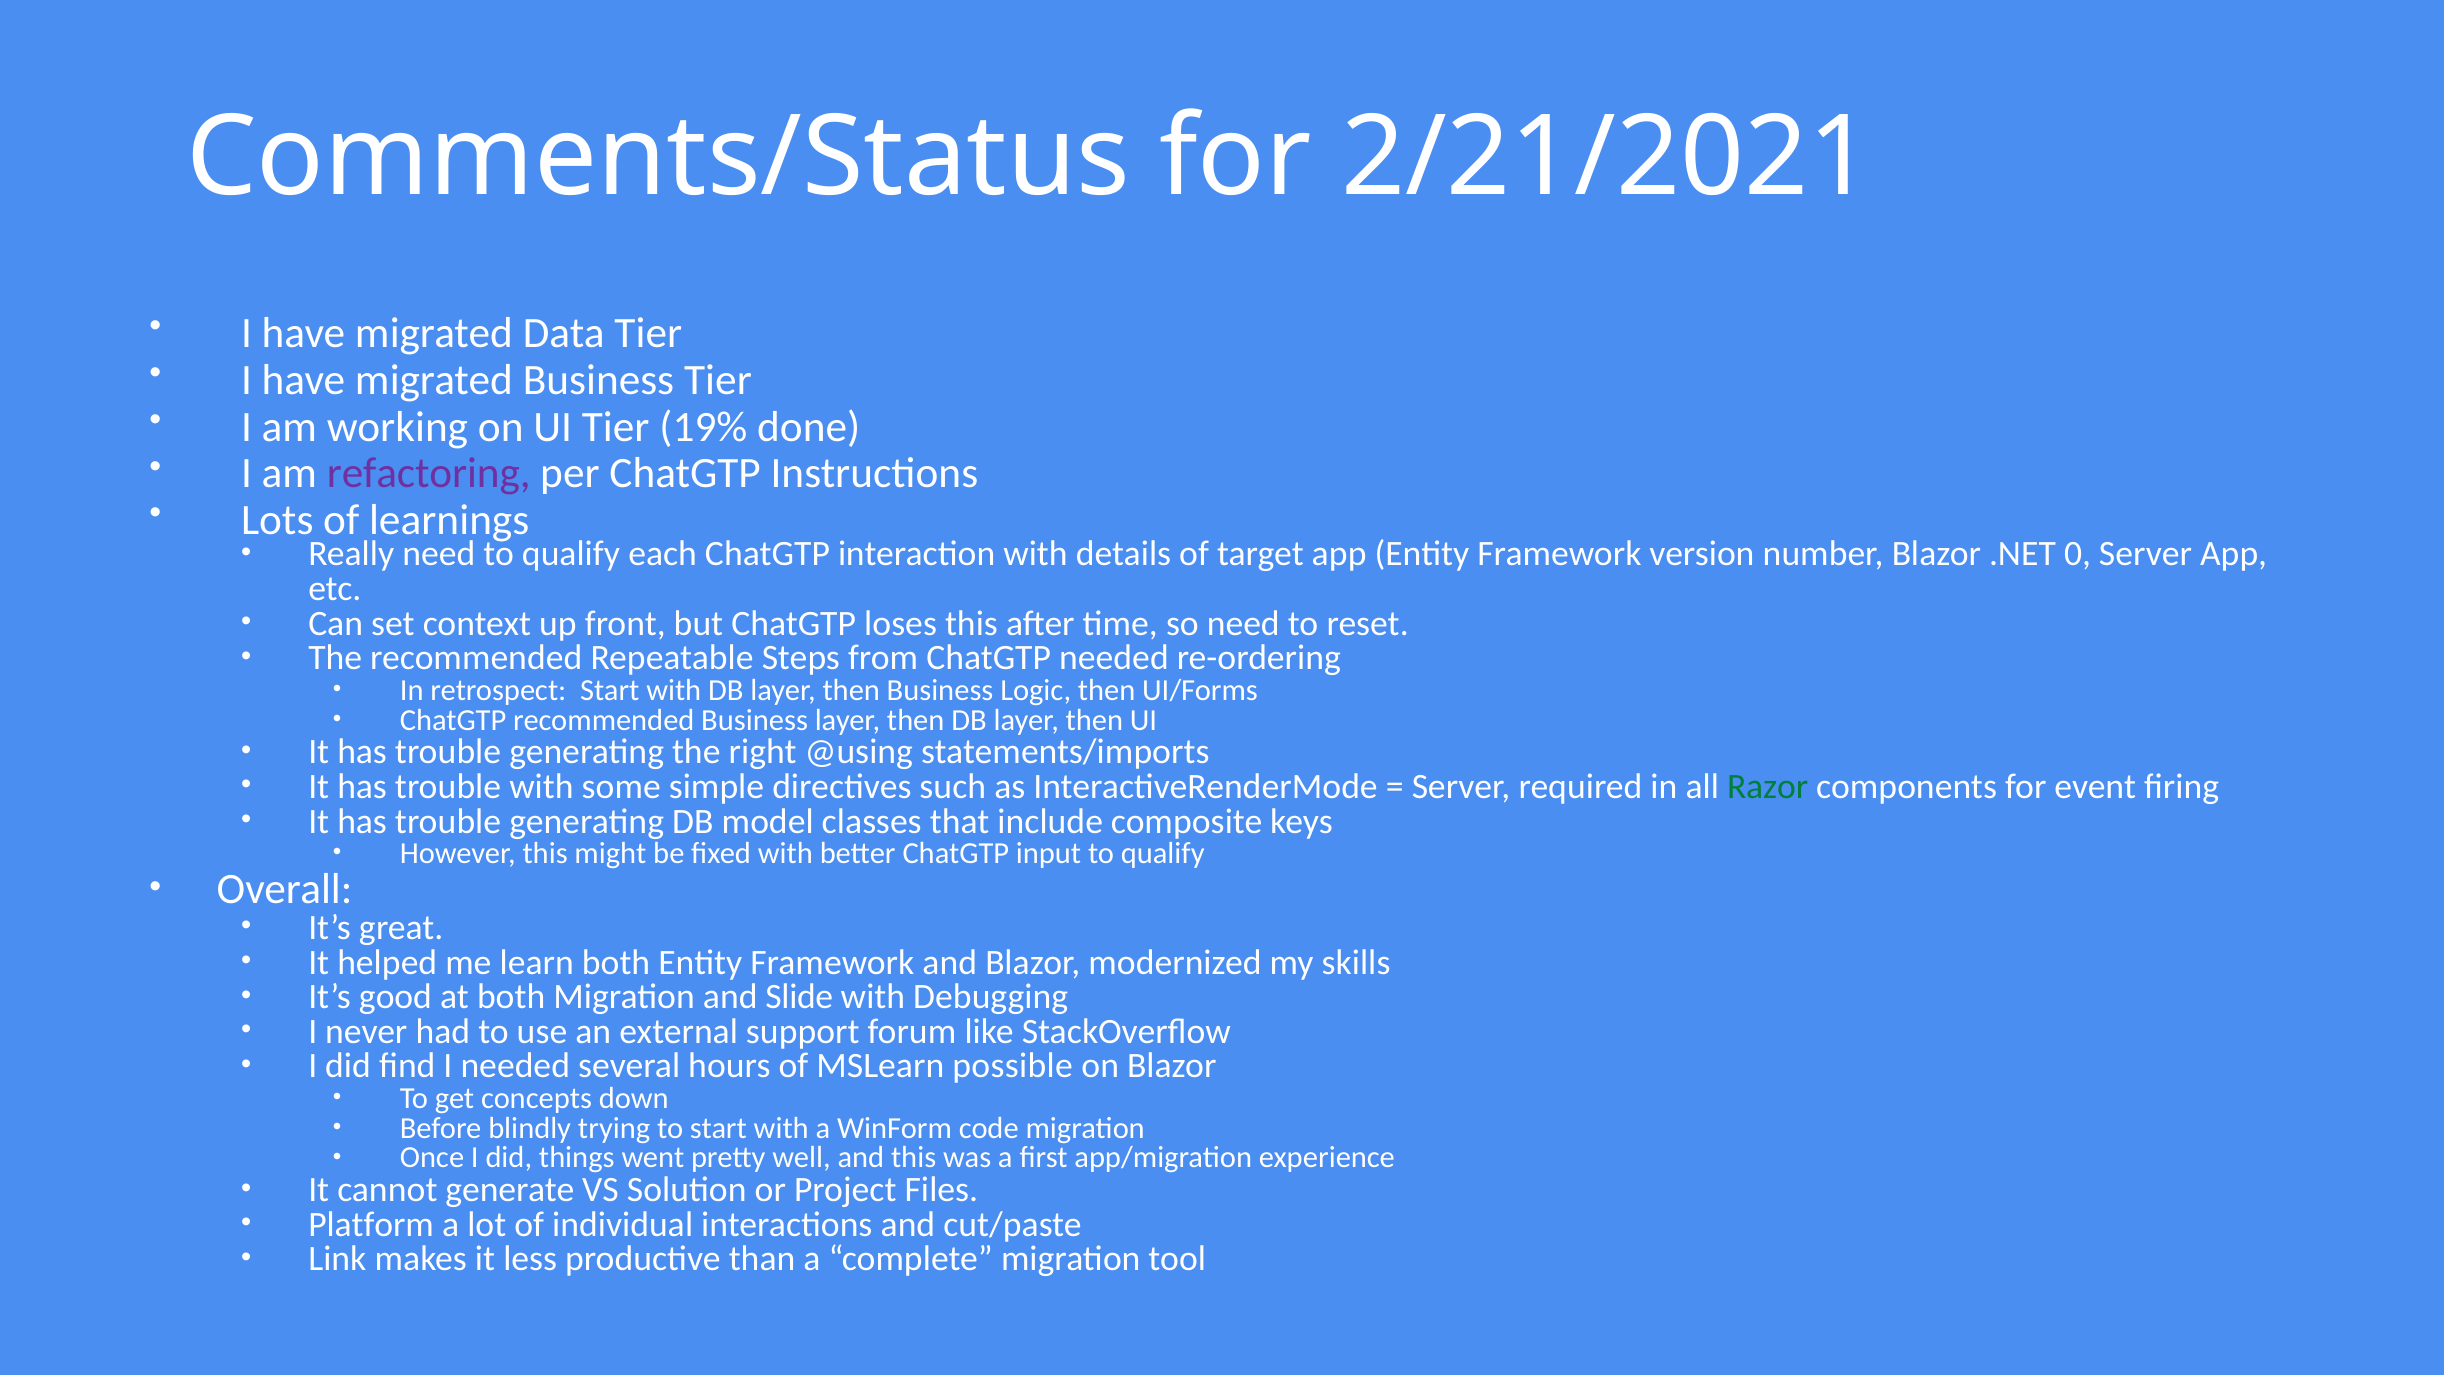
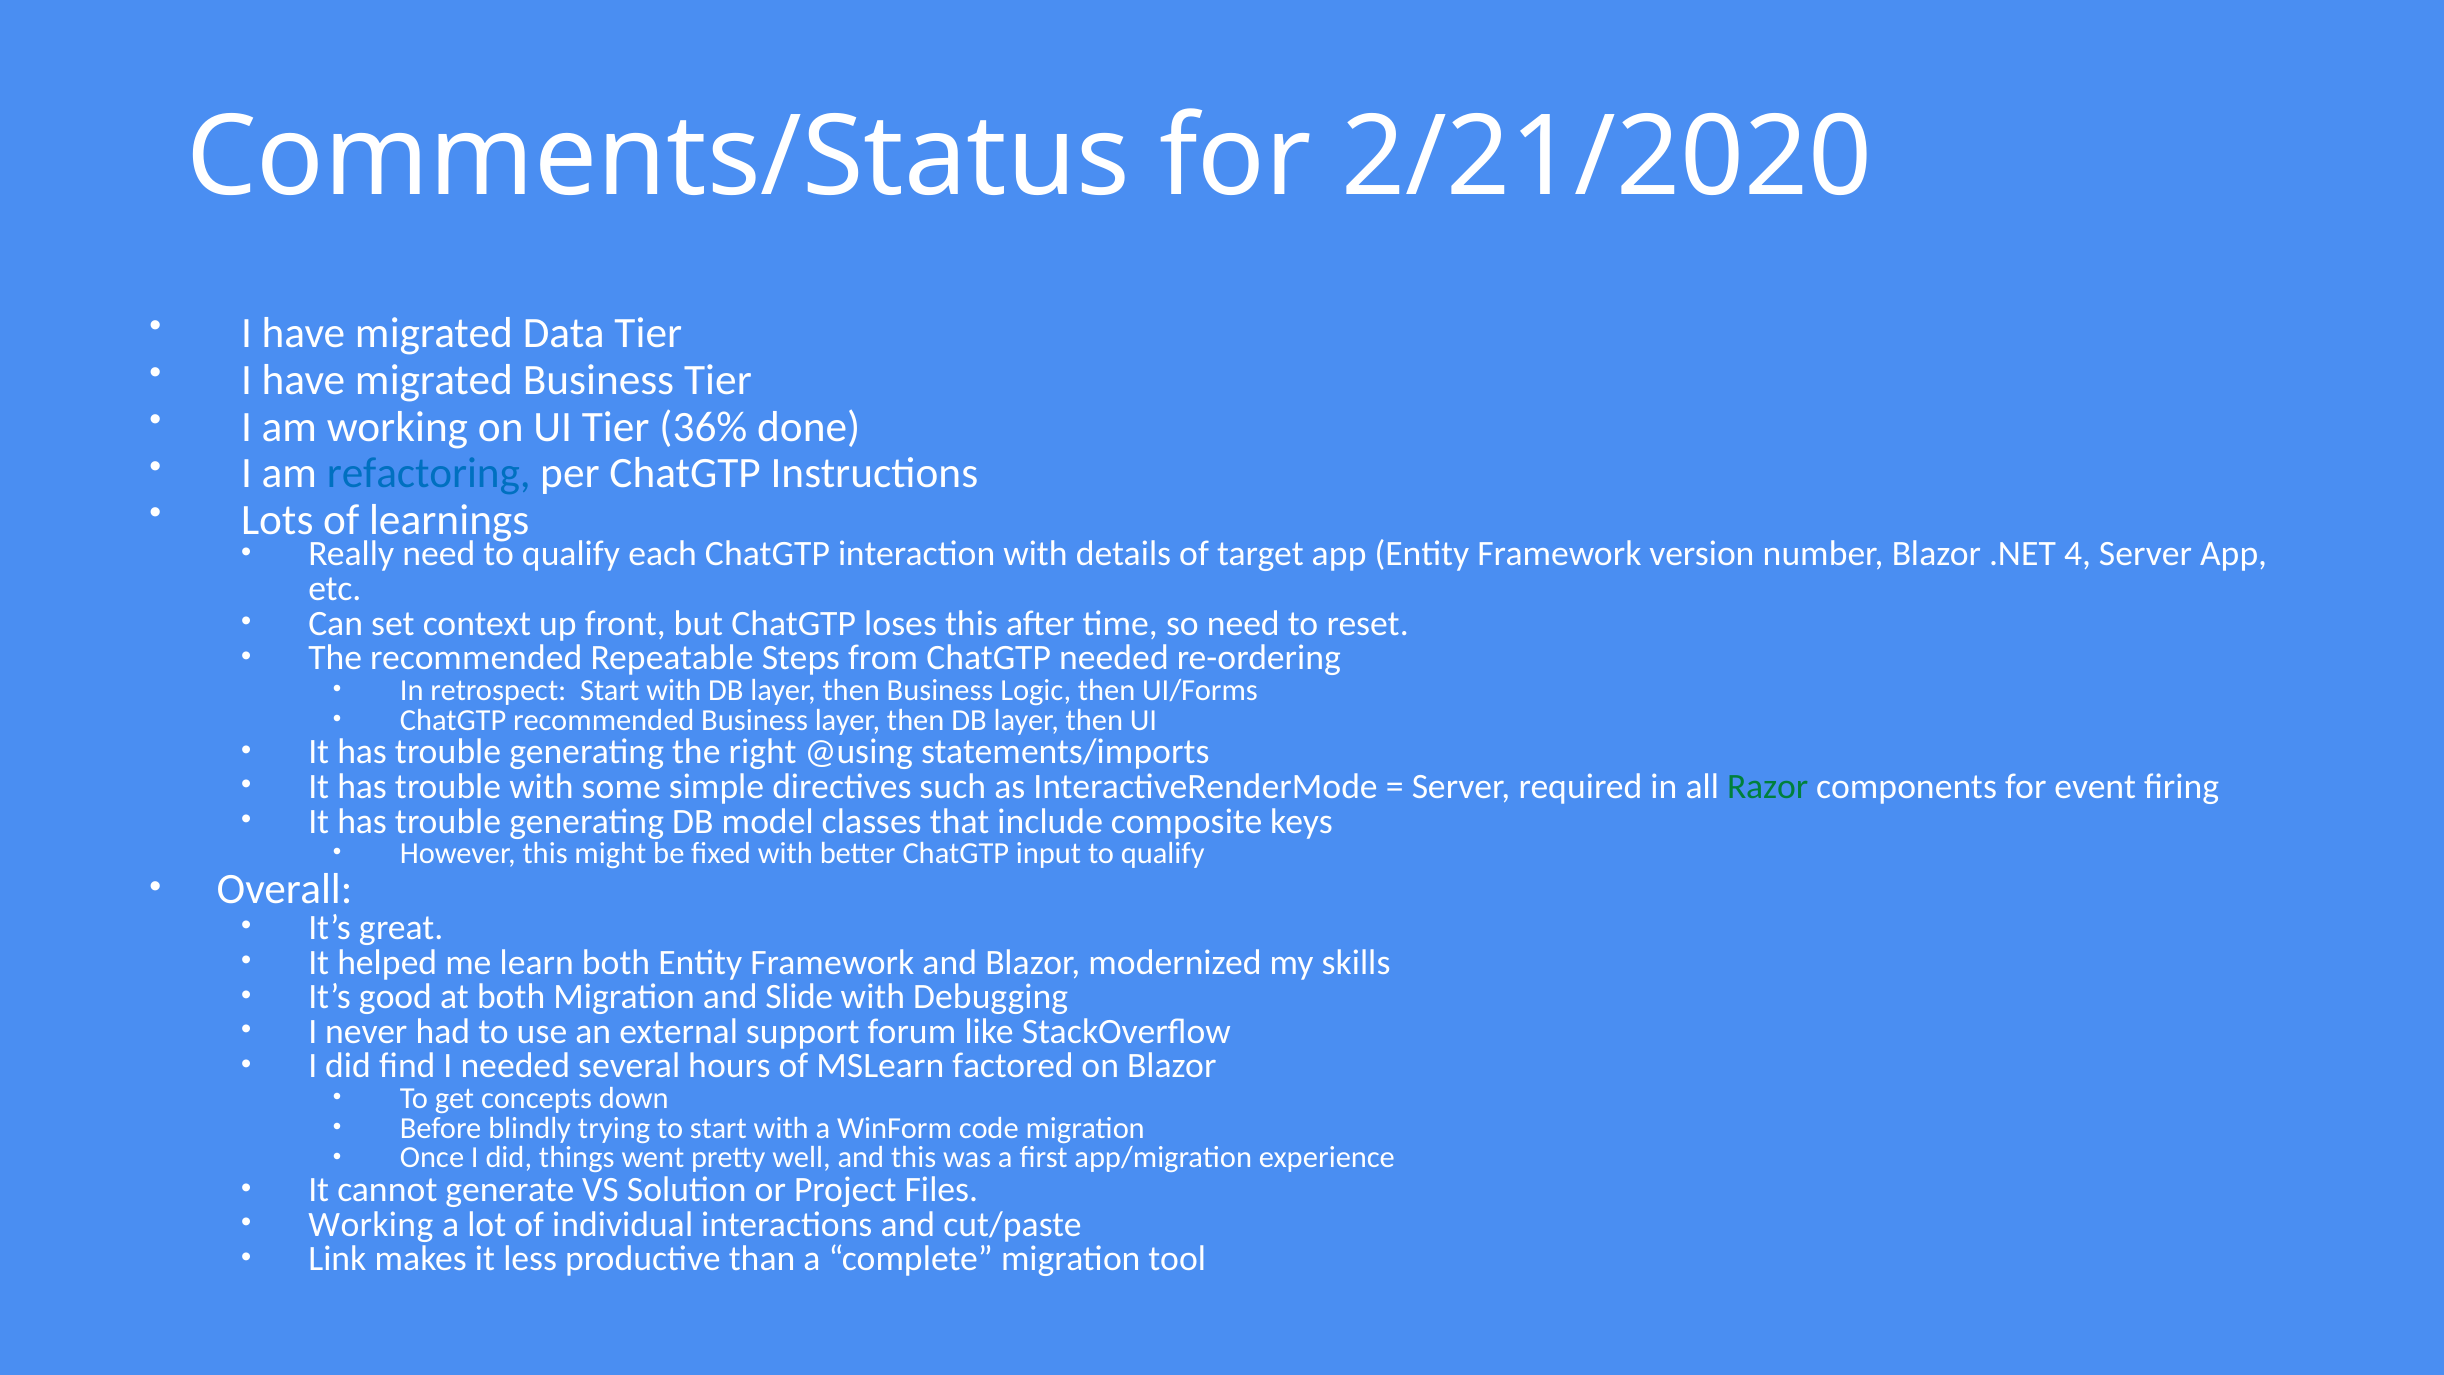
2/21/2021: 2/21/2021 -> 2/21/2020 (1607, 157)
19%: 19% -> 36% (703, 427)
refactoring colour: purple -> blue (429, 473)
0: 0 -> 4 (2078, 554)
possible: possible -> factored (1013, 1066)
Platform: Platform -> Working (371, 1224)
